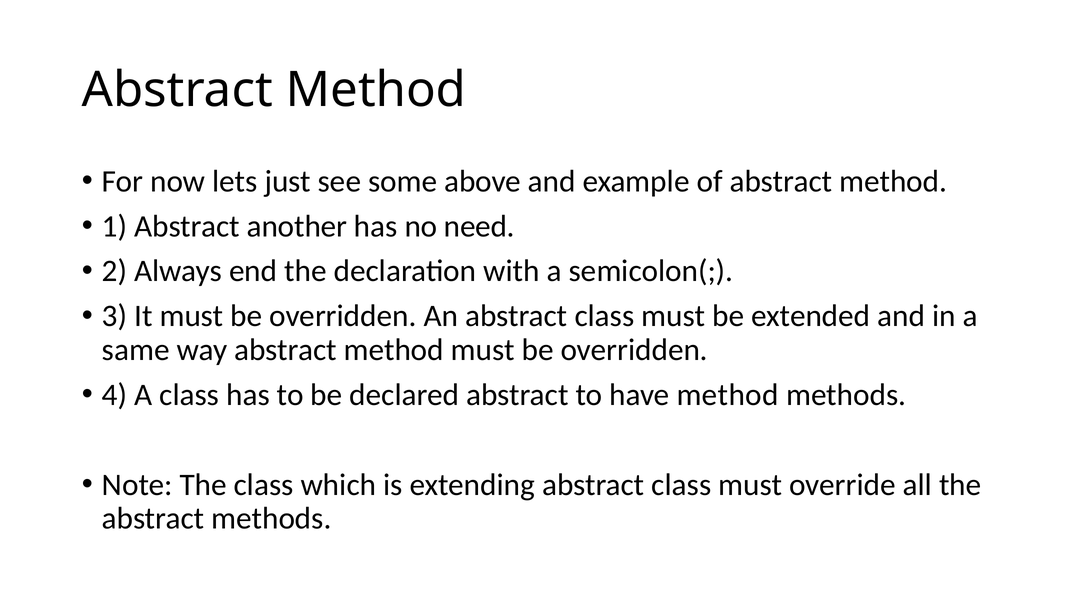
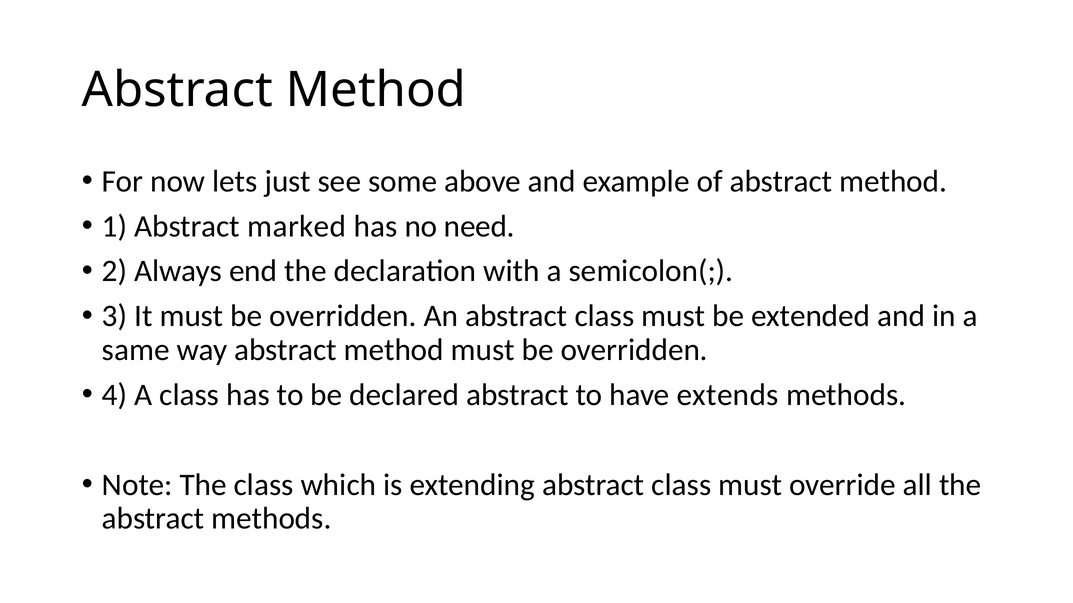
another: another -> marked (297, 226)
have method: method -> extends (728, 395)
